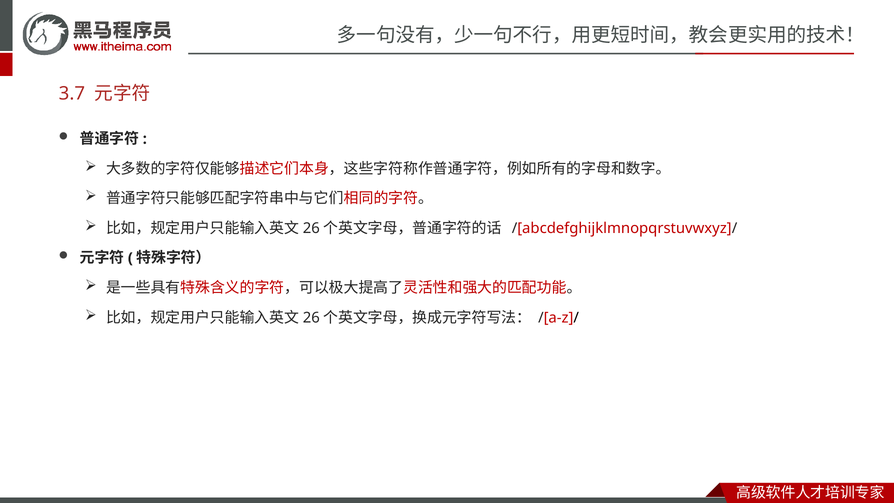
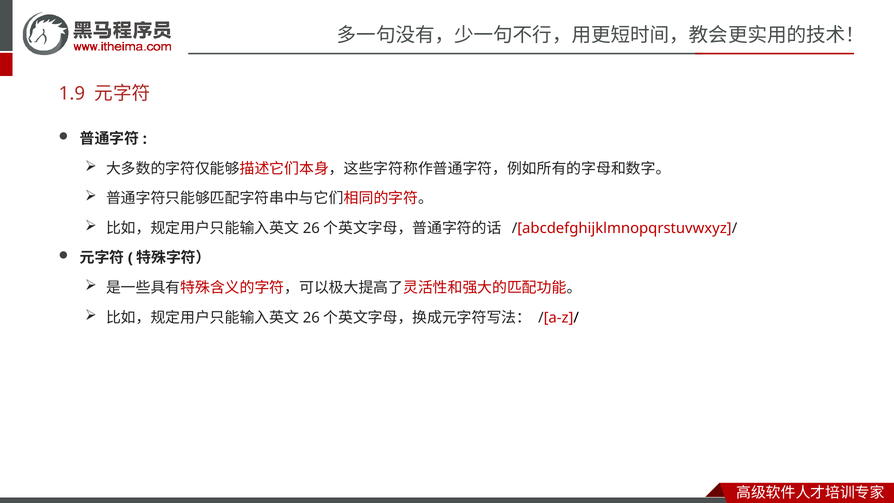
3.7: 3.7 -> 1.9 (72, 94)
